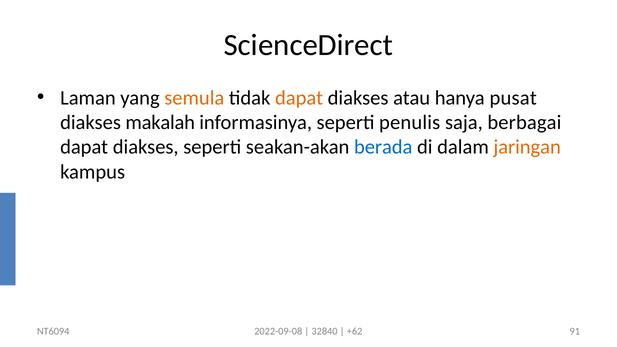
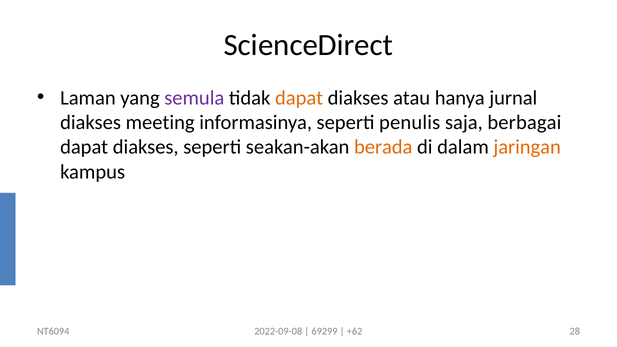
semula colour: orange -> purple (194, 98)
pusat: pusat -> jurnal (513, 98)
makalah: makalah -> meeting (160, 123)
berada colour: blue -> orange (383, 147)
32840: 32840 -> 69299 (324, 332)
91: 91 -> 28 (575, 332)
